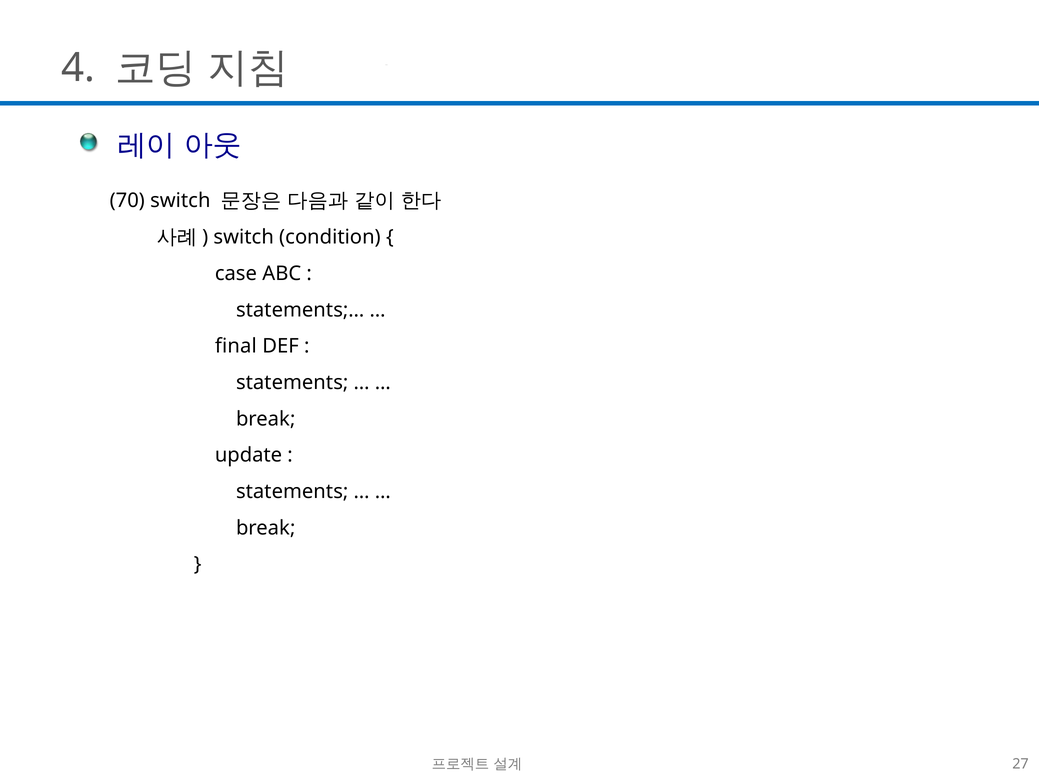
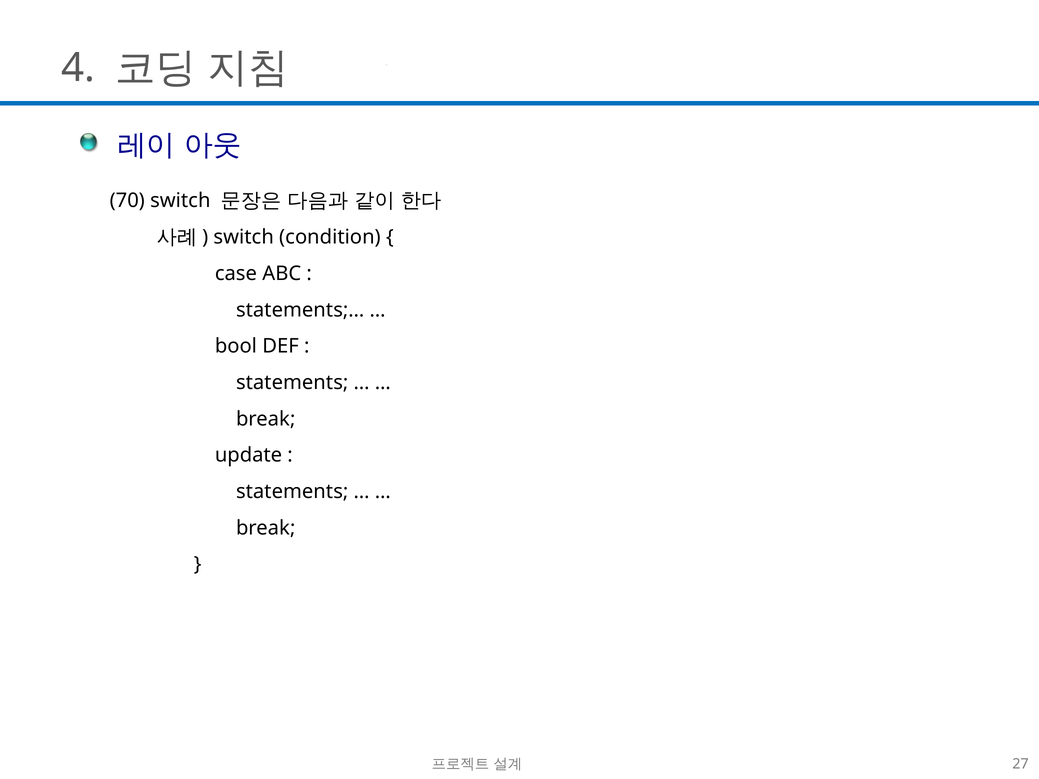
final: final -> bool (236, 346)
